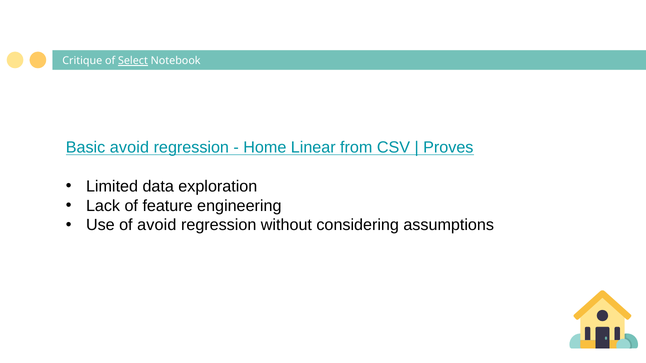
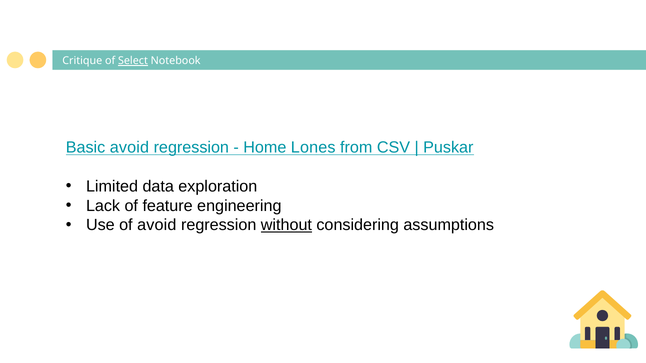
Linear: Linear -> Lones (313, 148)
Proves: Proves -> Puskar (448, 148)
without underline: none -> present (286, 225)
